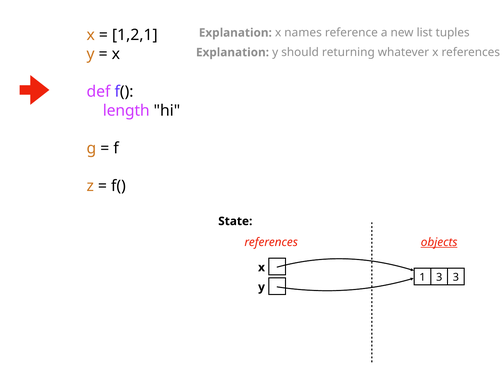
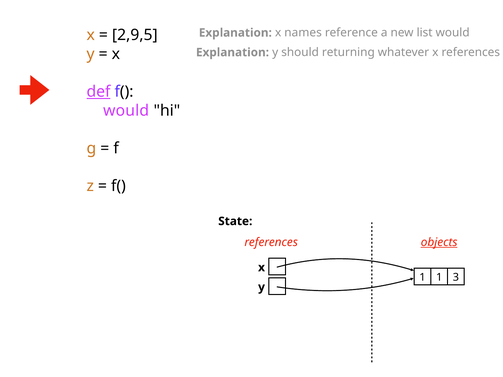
1,2,1: 1,2,1 -> 2,9,5 (135, 35)
list tuples: tuples -> would (453, 33)
def underline: none -> present (98, 92)
length: length -> would (126, 111)
1 3: 3 -> 1 (439, 277)
